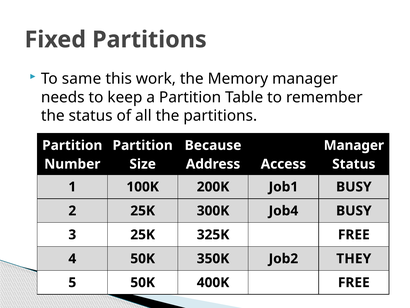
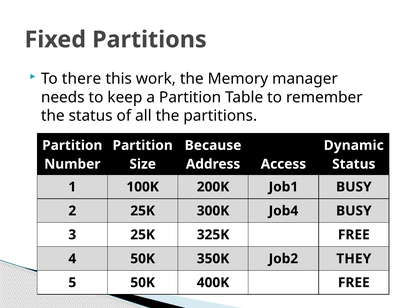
same: same -> there (82, 79)
Manager: Manager -> Dynamic (354, 145)
